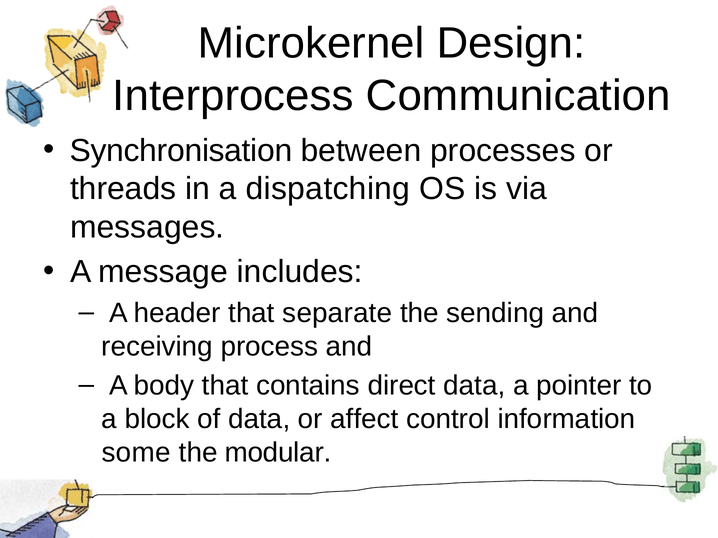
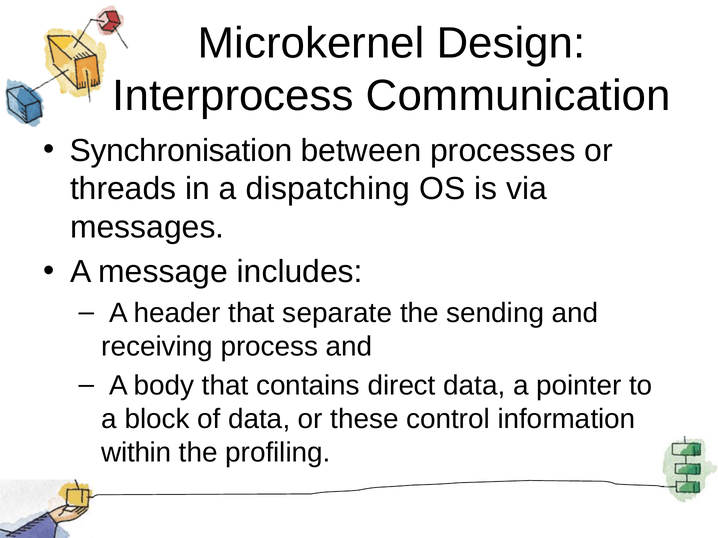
affect: affect -> these (365, 419)
some: some -> within (136, 453)
modular: modular -> profiling (278, 453)
